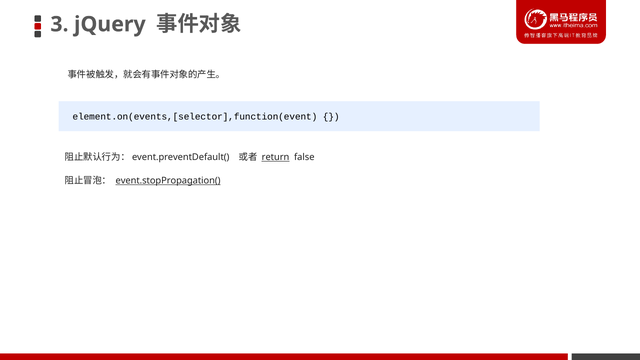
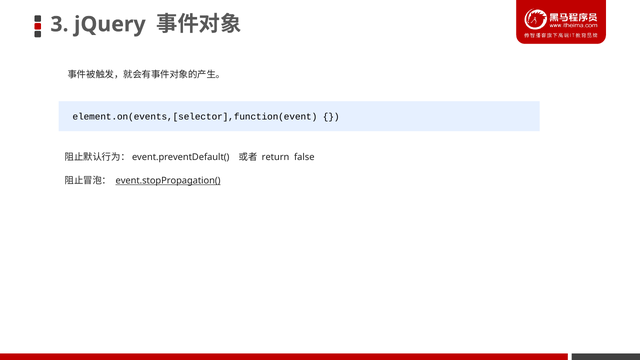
return underline: present -> none (276, 157)
